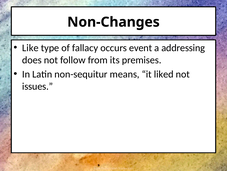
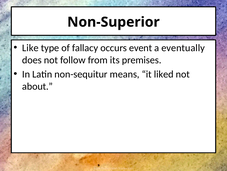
Non-Changes: Non-Changes -> Non-Superior (113, 22)
addressing: addressing -> eventually (183, 48)
issues: issues -> about (37, 86)
